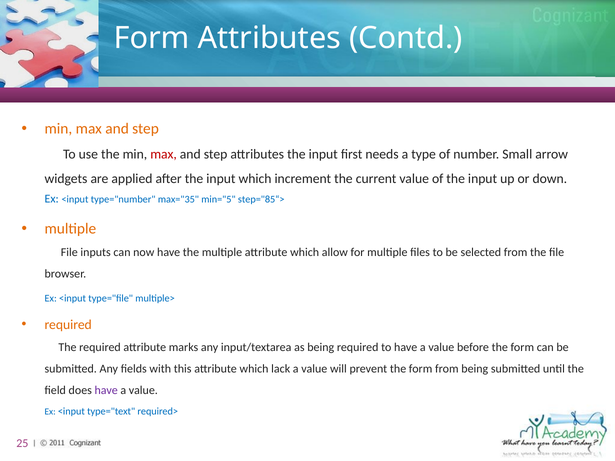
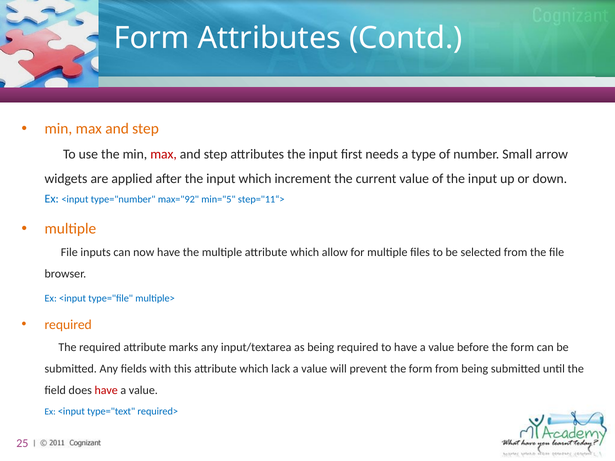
max="35: max="35 -> max="92 (178, 199)
step="85“>: step="85“> -> step="11“> (261, 199)
have colour: purple -> red (106, 390)
